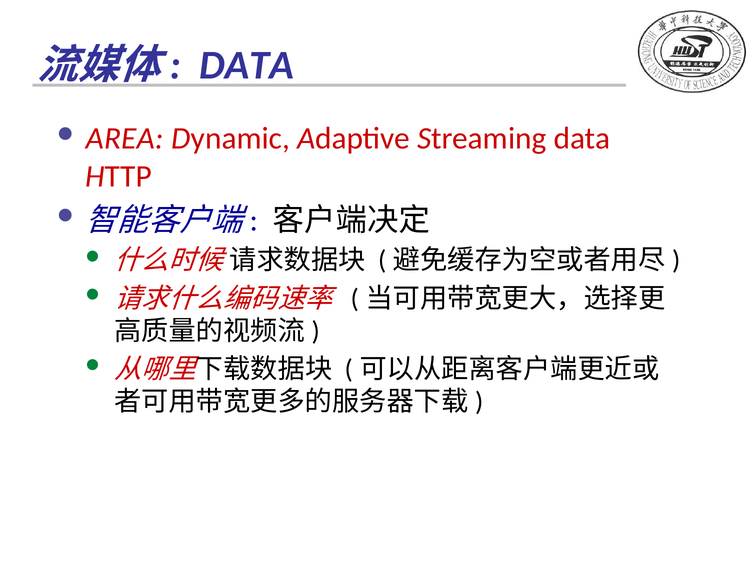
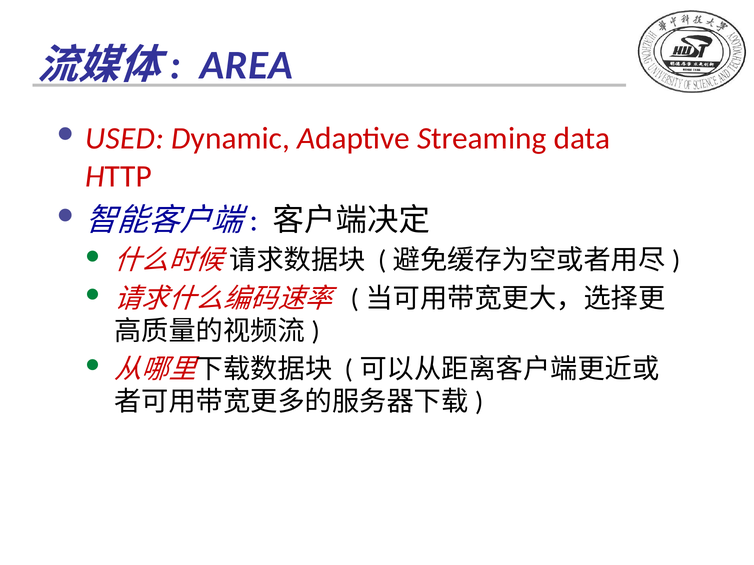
DATA: DATA -> AREA (246, 65)
AREA: AREA -> USED (125, 139)
